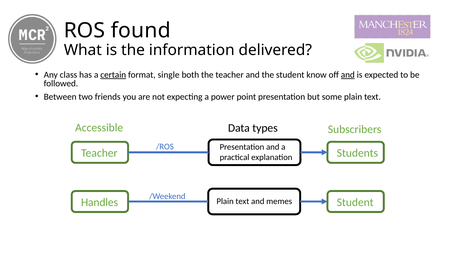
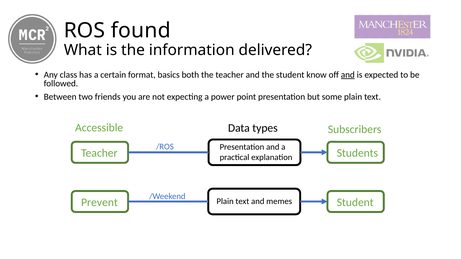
certain underline: present -> none (113, 75)
single: single -> basics (169, 75)
Handles: Handles -> Prevent (99, 202)
